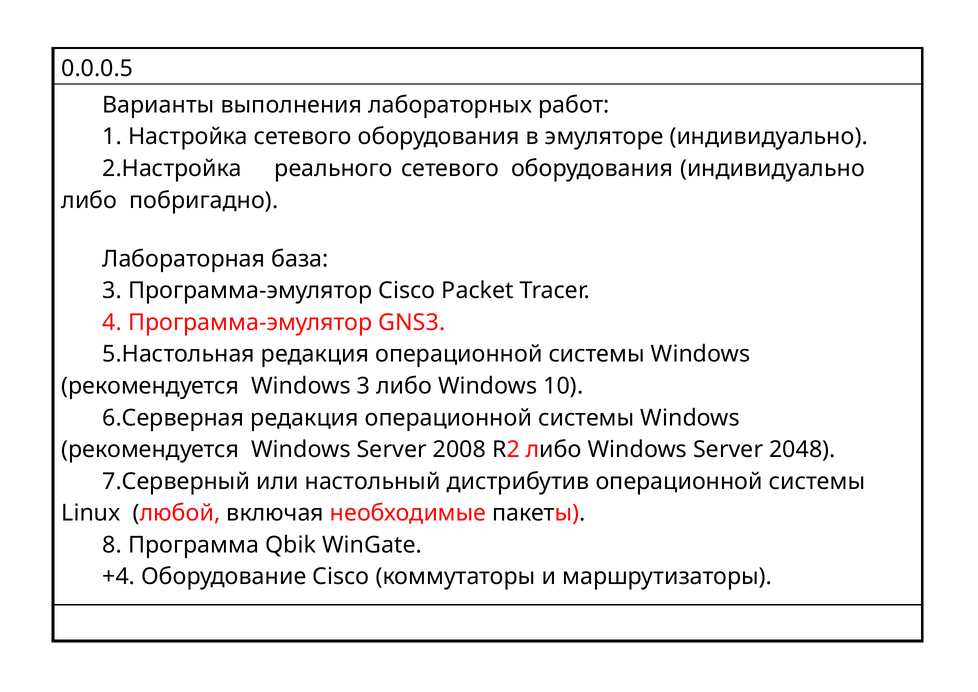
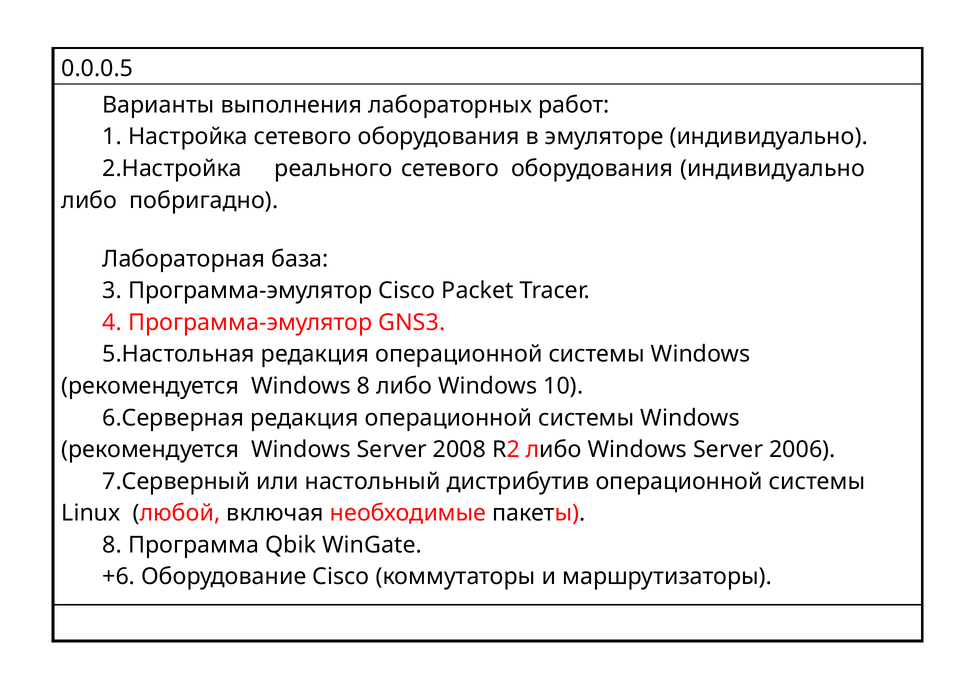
Windows 3: 3 -> 8 (363, 386)
2048: 2048 -> 2006 (802, 449)
+4: +4 -> +6 (119, 577)
